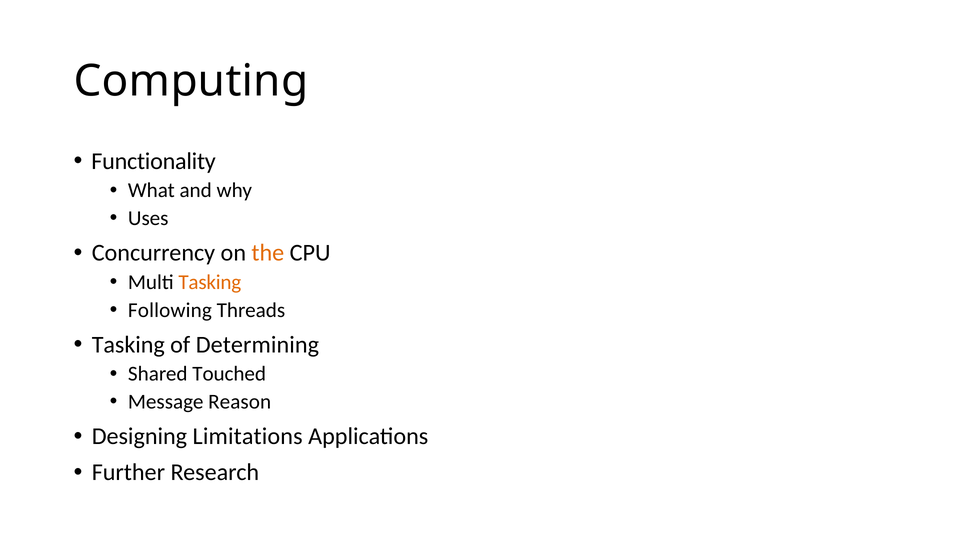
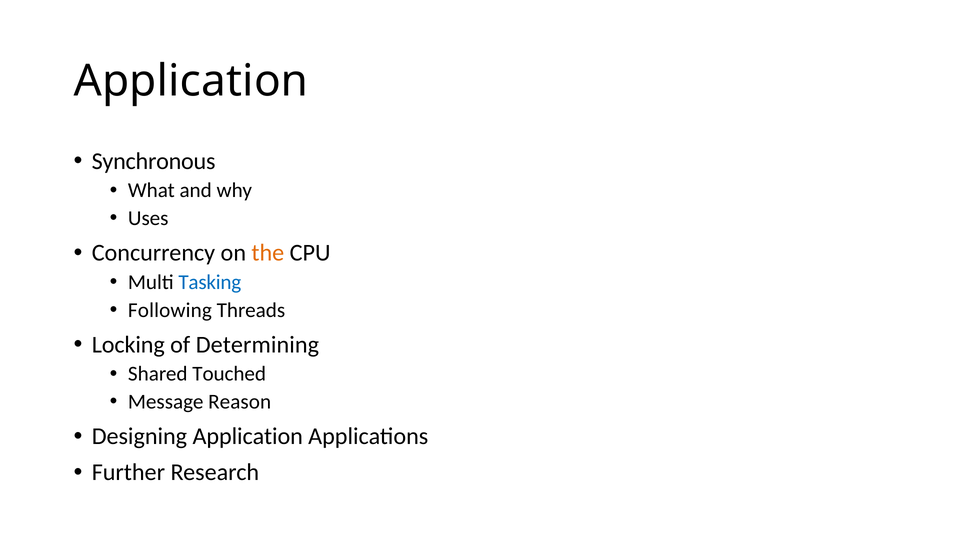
Computing: Computing -> Application (191, 81)
Functionality: Functionality -> Synchronous (154, 161)
Tasking colour: orange -> blue (210, 282)
Tasking: Tasking -> Locking (128, 345)
Designing Limitations: Limitations -> Application (248, 437)
